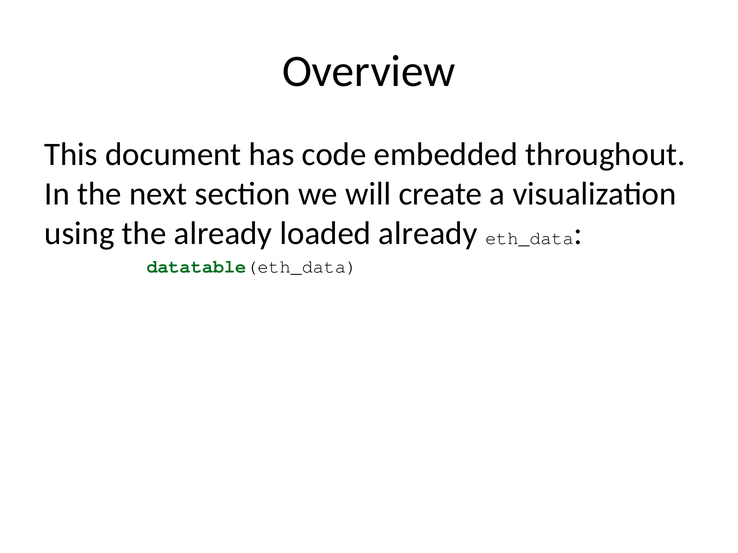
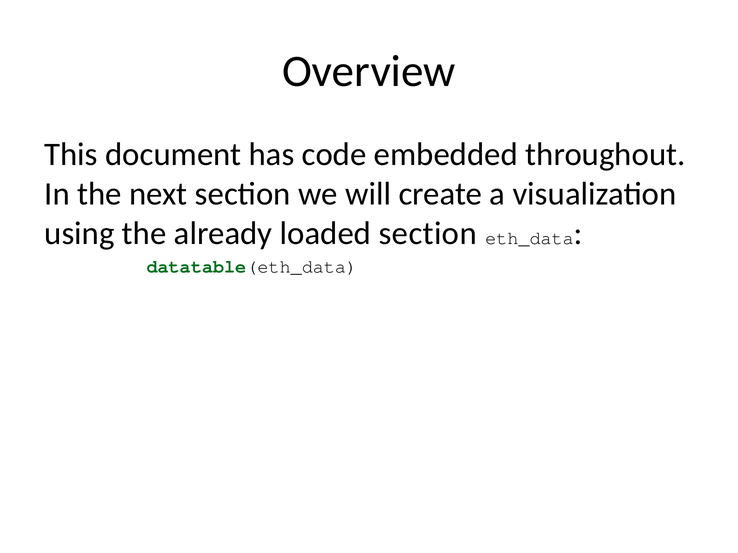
loaded already: already -> section (428, 234)
